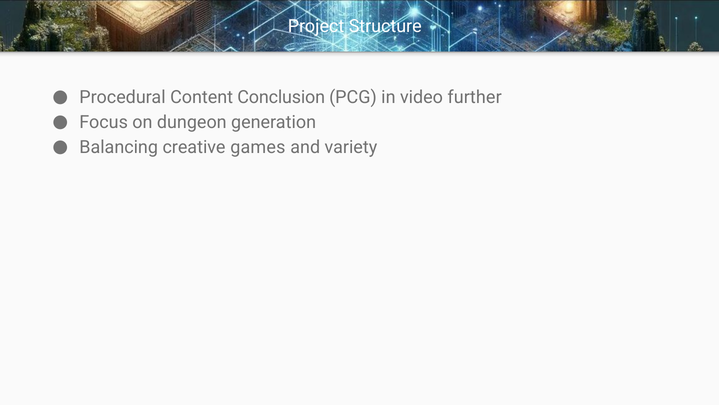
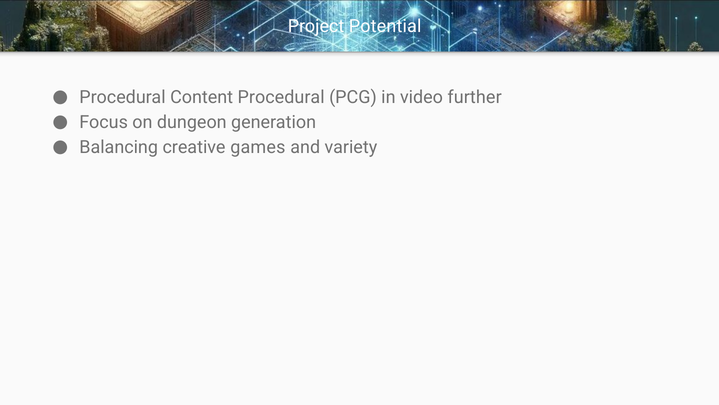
Structure: Structure -> Potential (385, 26)
Content Conclusion: Conclusion -> Procedural (281, 97)
